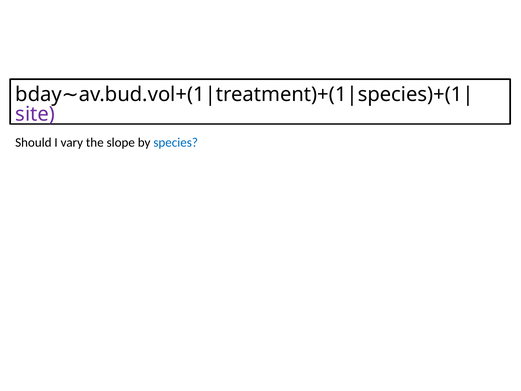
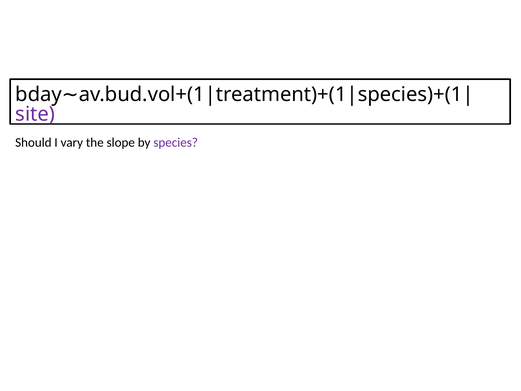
species colour: blue -> purple (176, 142)
